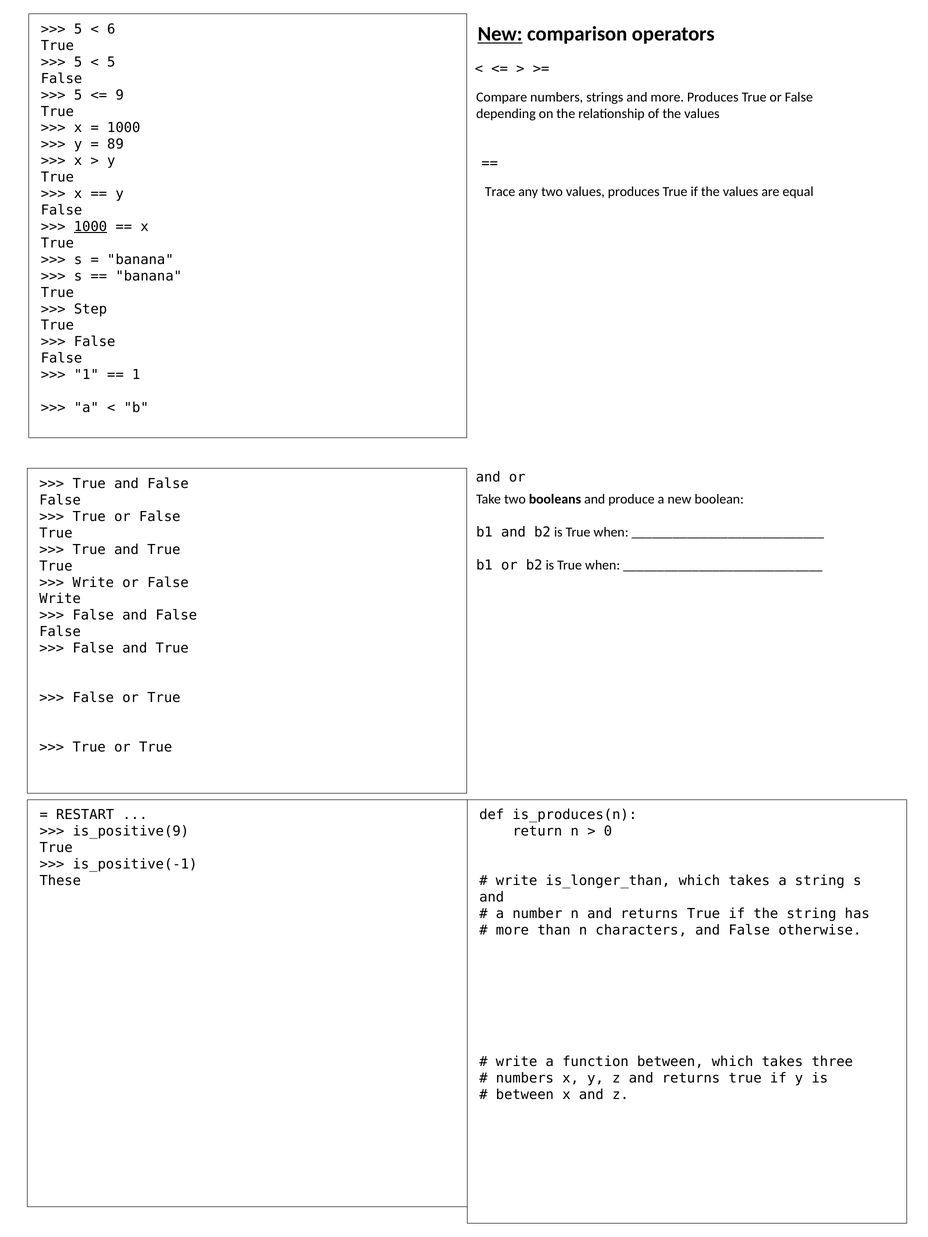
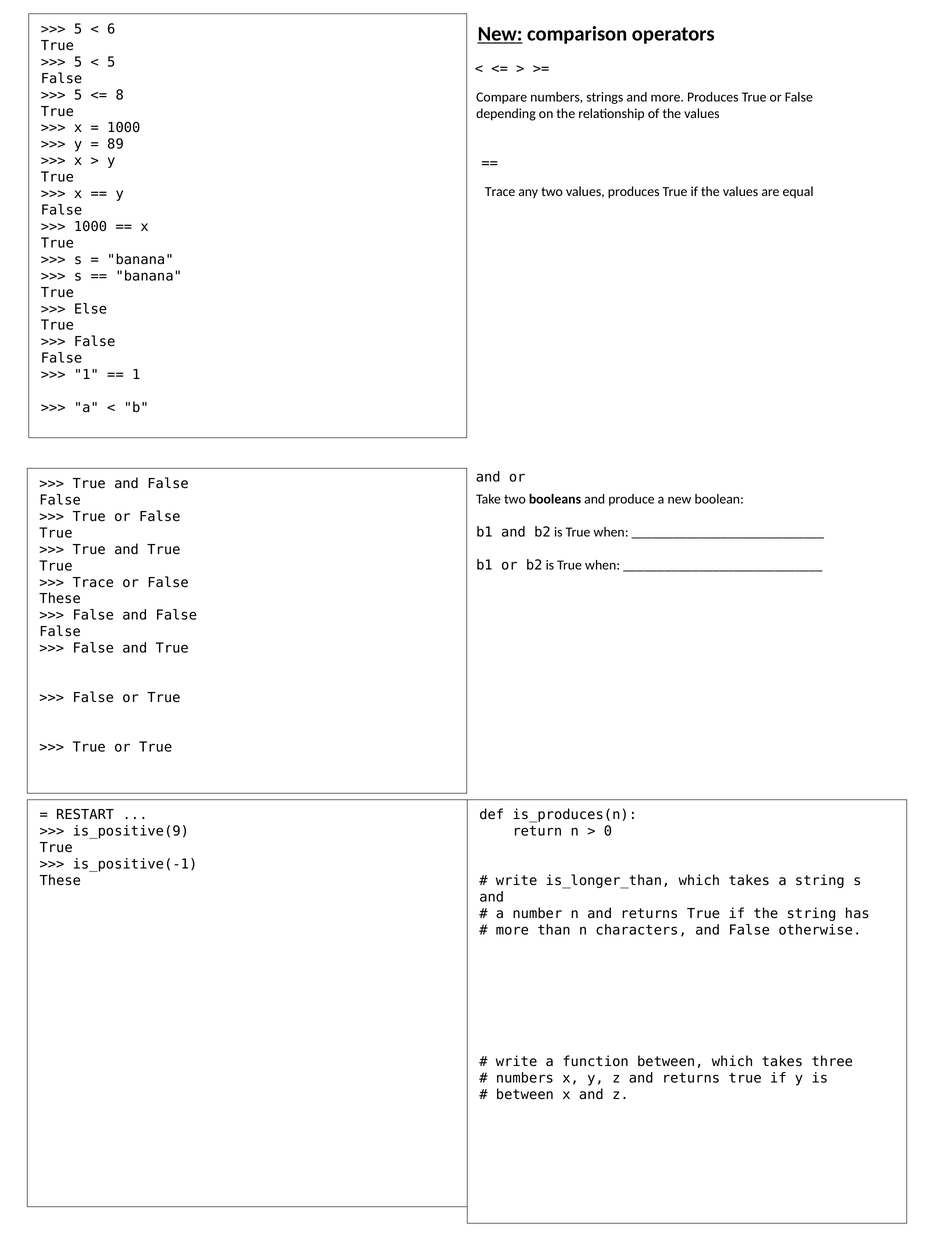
9: 9 -> 8 (120, 95)
1000 underline: present -> none (91, 227)
Step: Step -> Else (91, 309)
Write: Write -> Trace (93, 583)
Write: Write -> These (60, 599)
